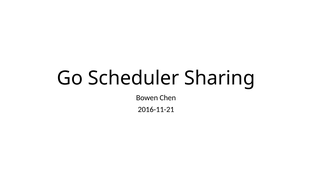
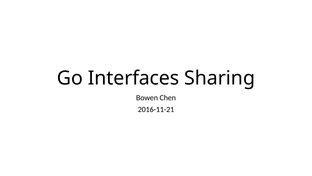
Scheduler: Scheduler -> Interfaces (134, 78)
